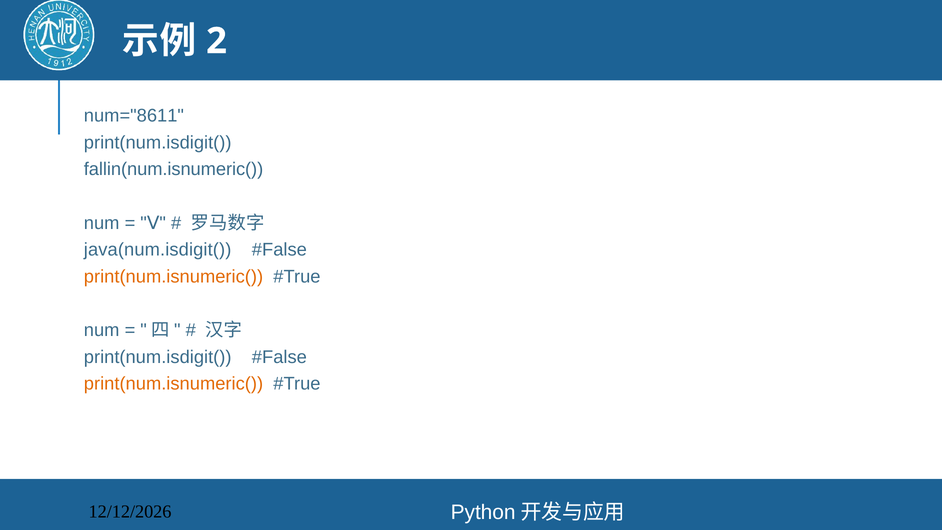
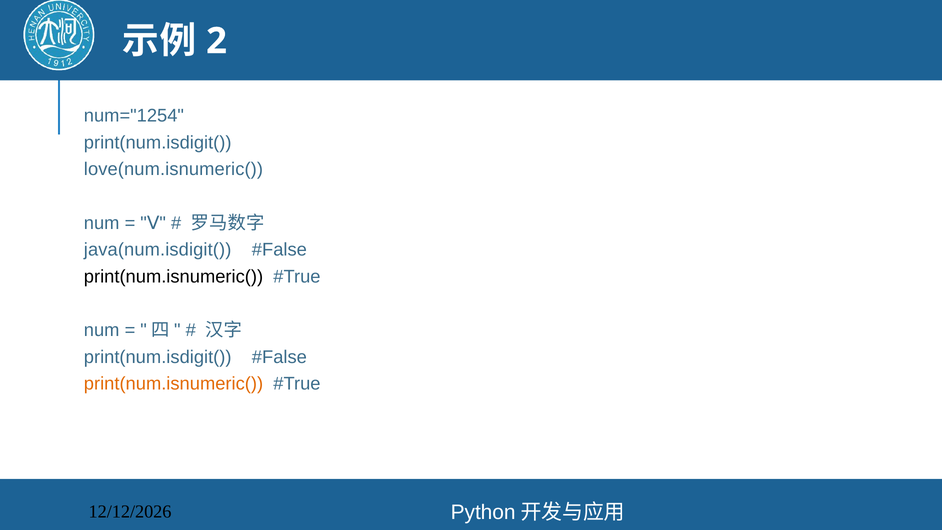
num="8611: num="8611 -> num="1254 (134, 116)
fallin(num.isnumeric(: fallin(num.isnumeric( -> love(num.isnumeric( (173, 169)
print(num.isnumeric( colour: orange -> black (173, 277)
